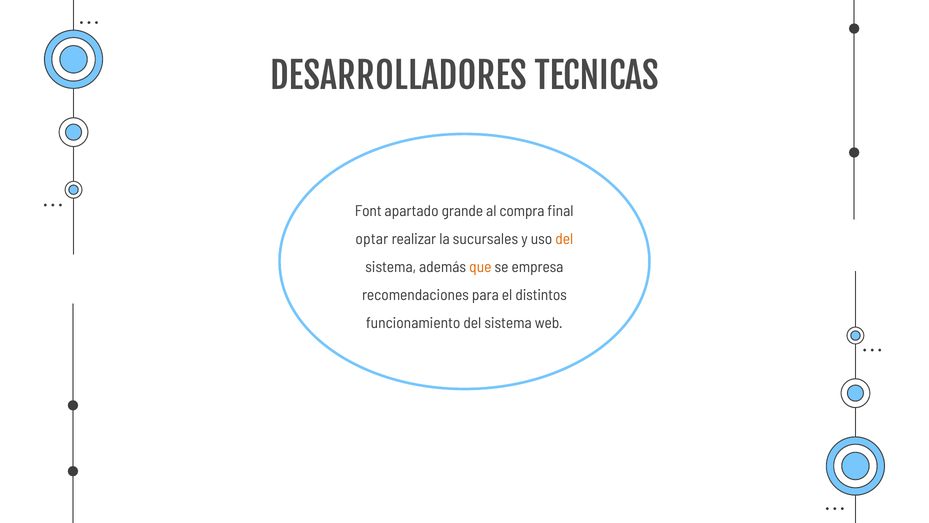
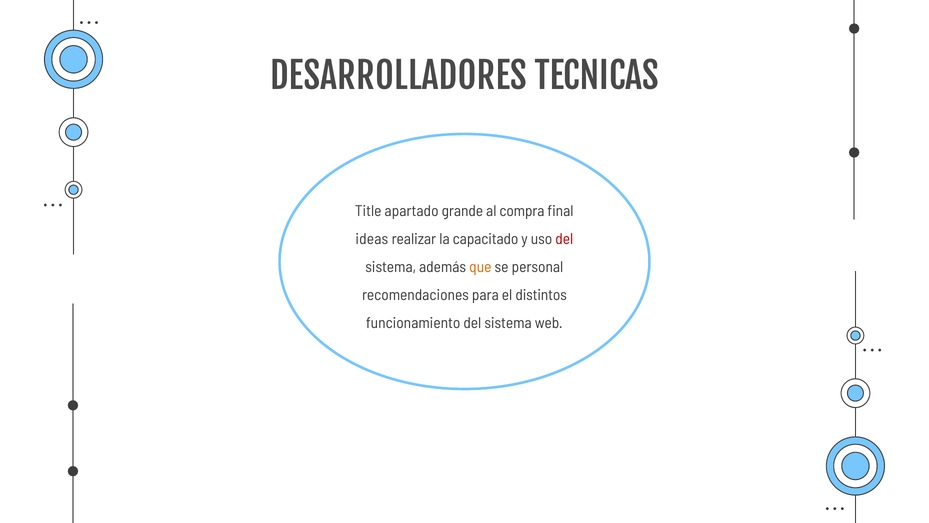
Font: Font -> Title (368, 211)
optar: optar -> ideas (372, 239)
sucursales: sucursales -> capacitado (486, 239)
del colour: orange -> red (564, 239)
empresa: empresa -> personal (537, 267)
